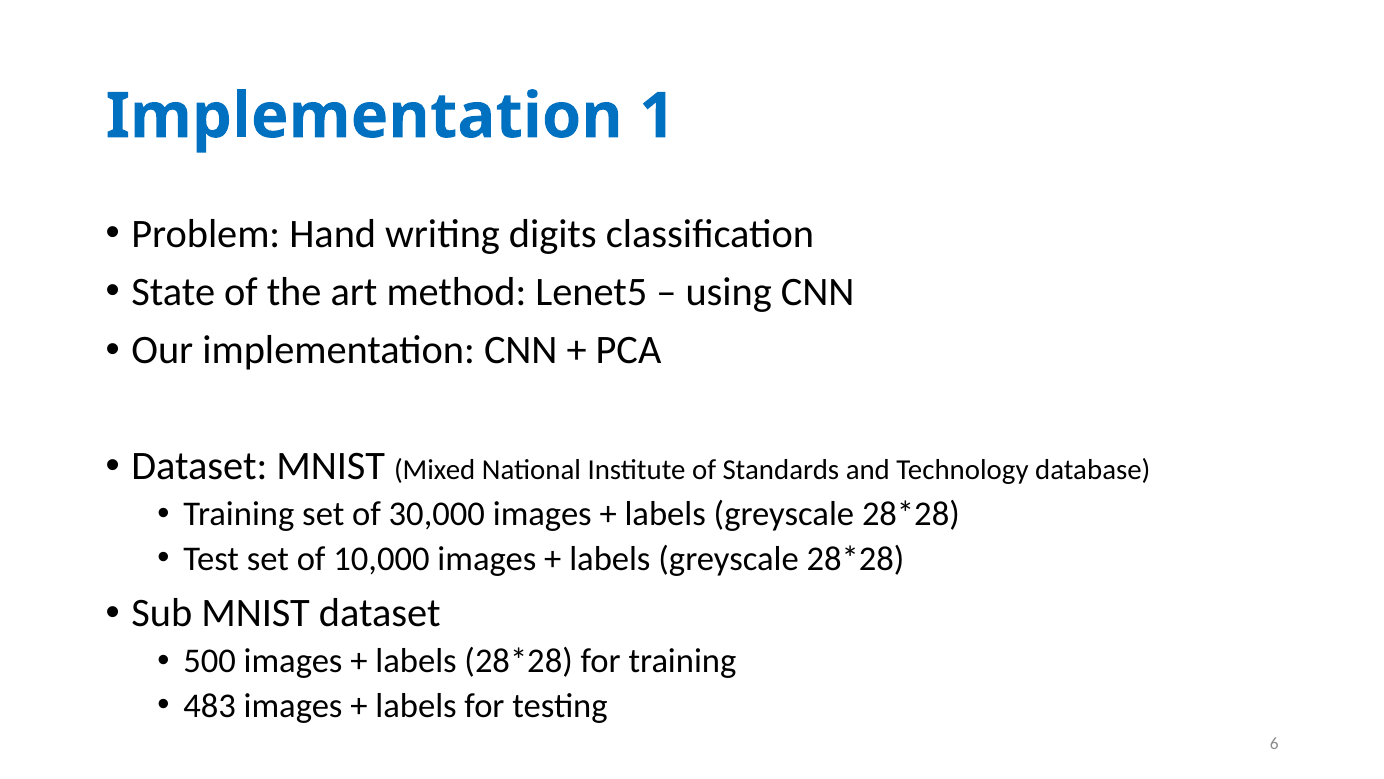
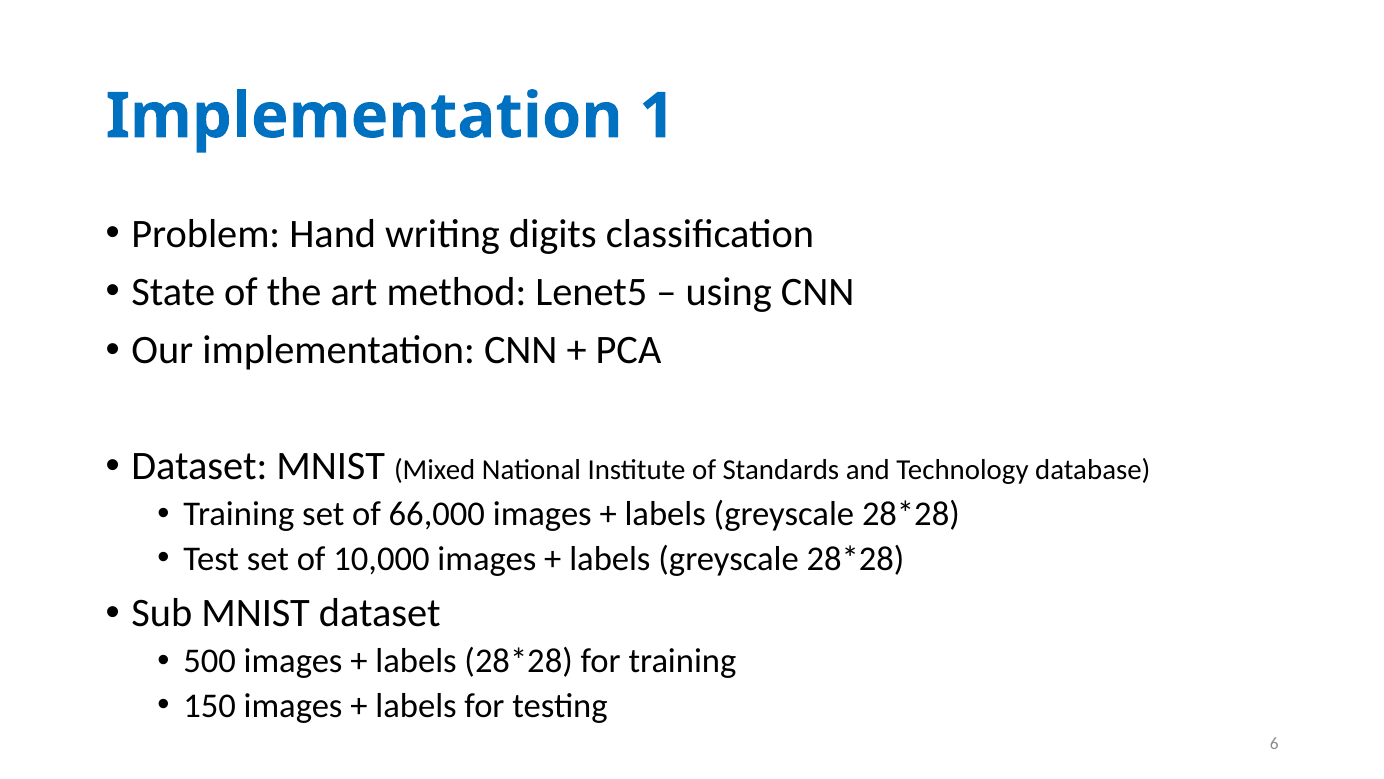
30,000: 30,000 -> 66,000 (437, 514)
483: 483 -> 150 (210, 705)
